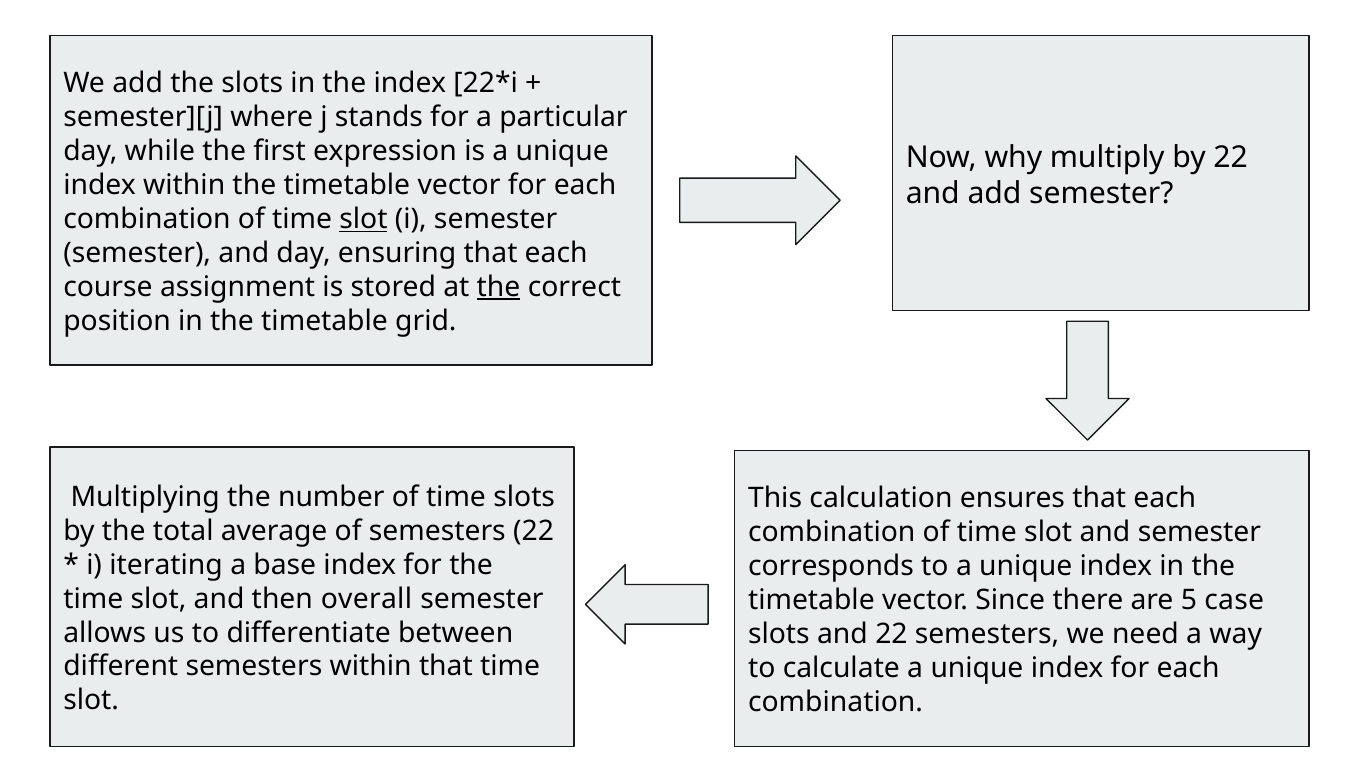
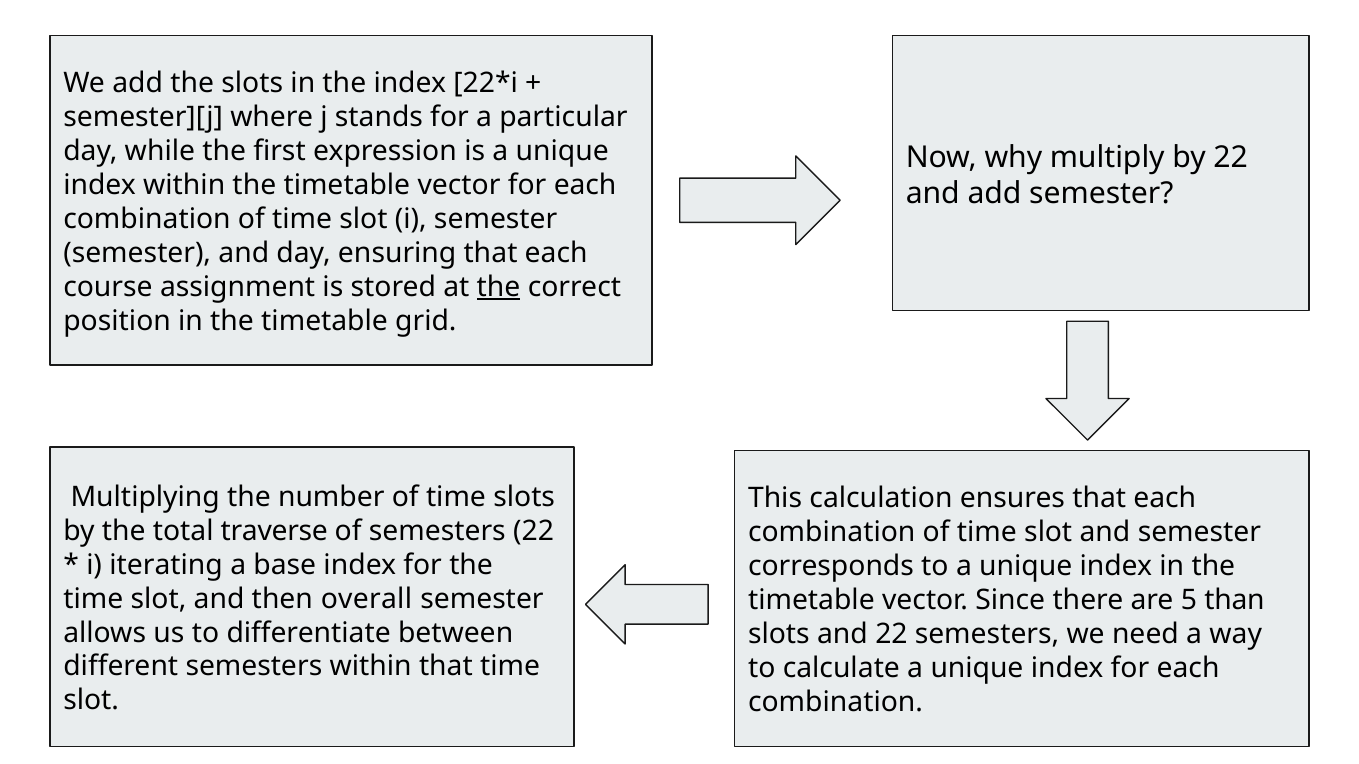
slot underline: present -> none (363, 219)
average: average -> traverse (274, 531)
case: case -> than (1234, 601)
